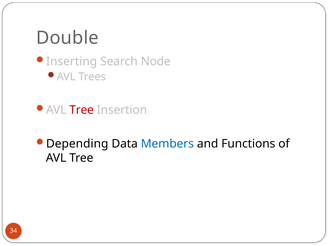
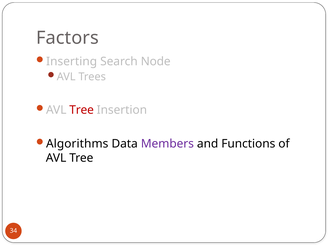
Double: Double -> Factors (67, 38)
Depending: Depending -> Algorithms (77, 144)
Members colour: blue -> purple (167, 144)
